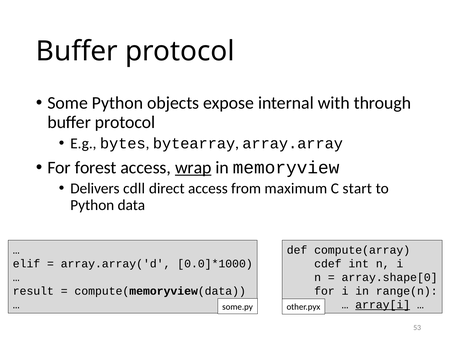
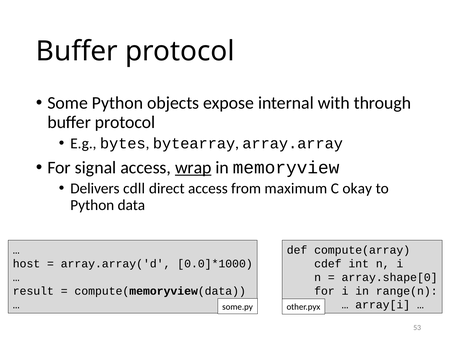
forest: forest -> signal (96, 167)
start: start -> okay (357, 188)
elif: elif -> host (27, 264)
array[i underline: present -> none (383, 305)
